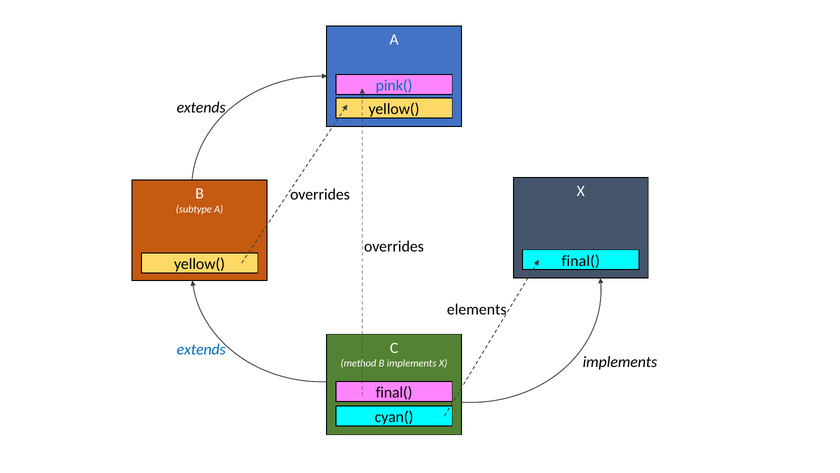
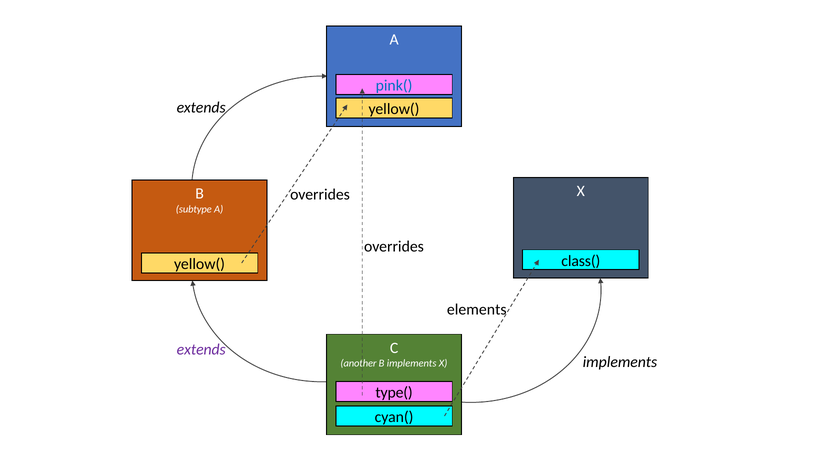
final(: final( -> class( (581, 261)
extends colour: blue -> purple (201, 349)
method: method -> another (358, 363)
final(: final( -> type( (394, 392)
